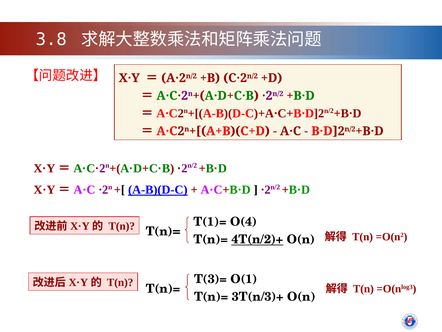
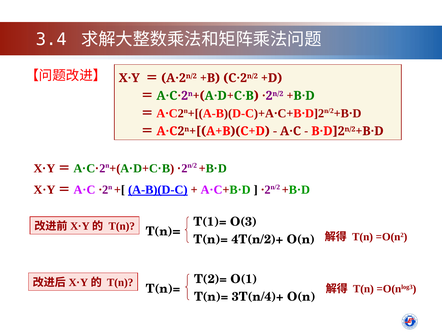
3.8: 3.8 -> 3.4 (51, 39)
O(4: O(4 -> O(3 (244, 221)
4T(n/2)+ underline: present -> none (257, 239)
T(3)=: T(3)= -> T(2)= (210, 279)
3T(n/3)+: 3T(n/3)+ -> 3T(n/4)+ (258, 296)
